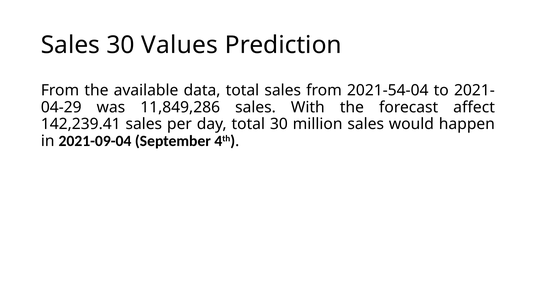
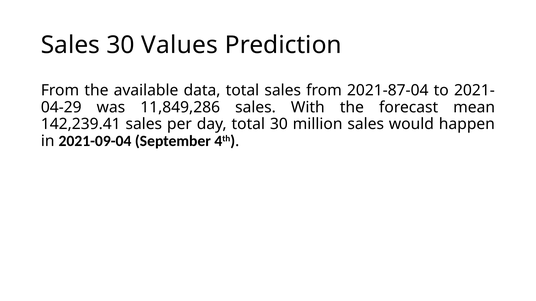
2021-54-04: 2021-54-04 -> 2021-87-04 (388, 91)
affect: affect -> mean (474, 107)
